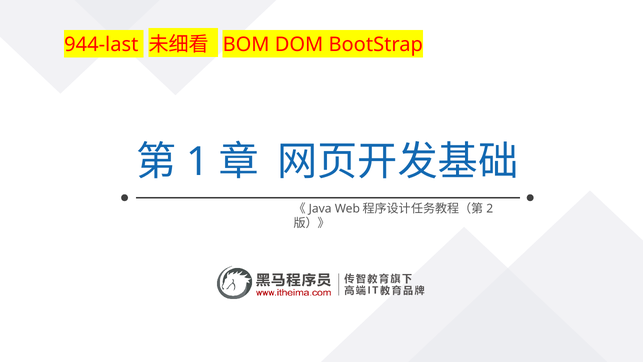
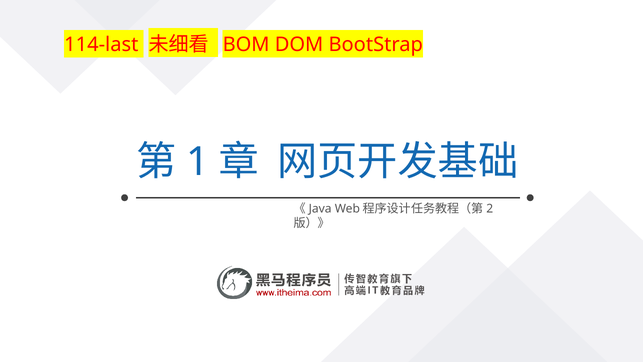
944-last: 944-last -> 114-last (101, 45)
